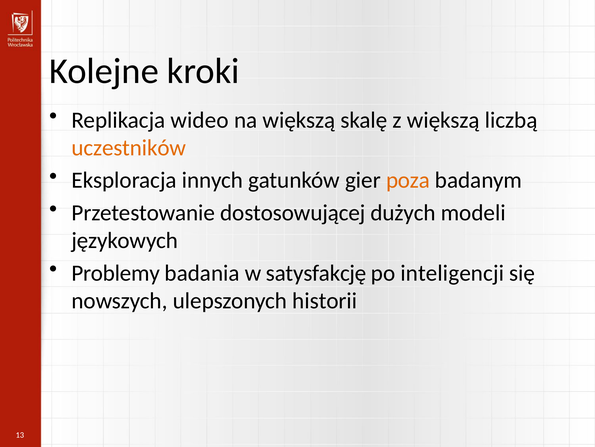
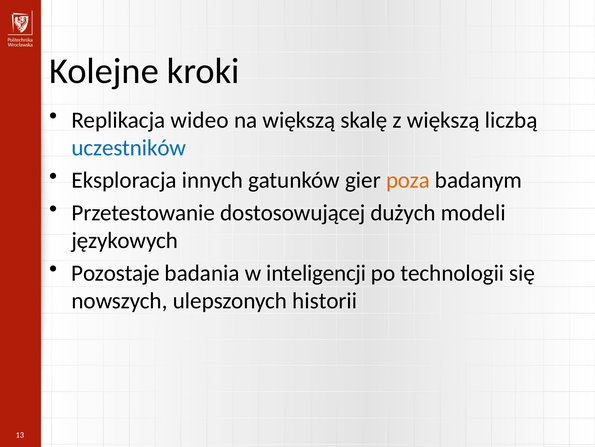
uczestników colour: orange -> blue (129, 148)
Problemy: Problemy -> Pozostaje (116, 273)
satysfakcję: satysfakcję -> inteligencji (316, 273)
inteligencji: inteligencji -> technologii (452, 273)
